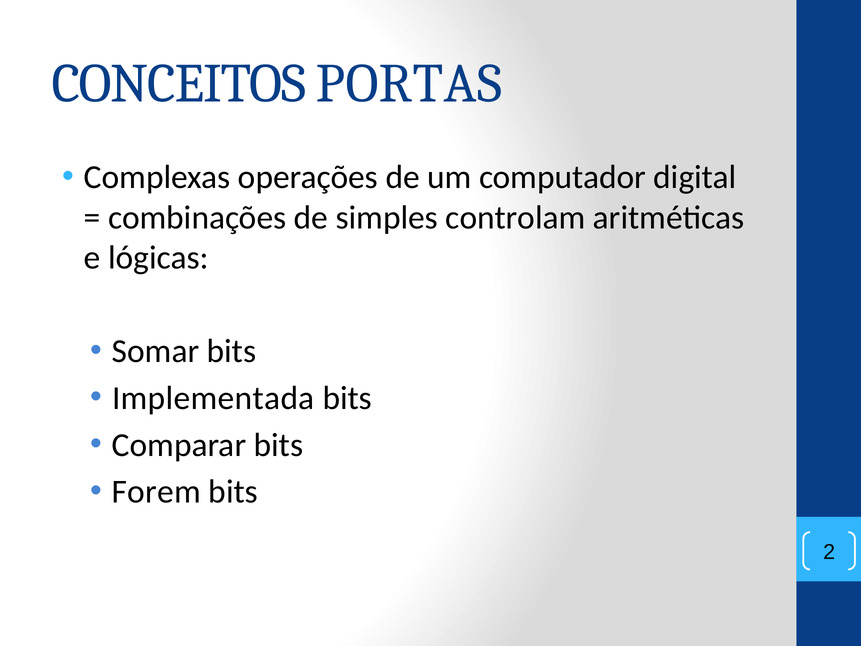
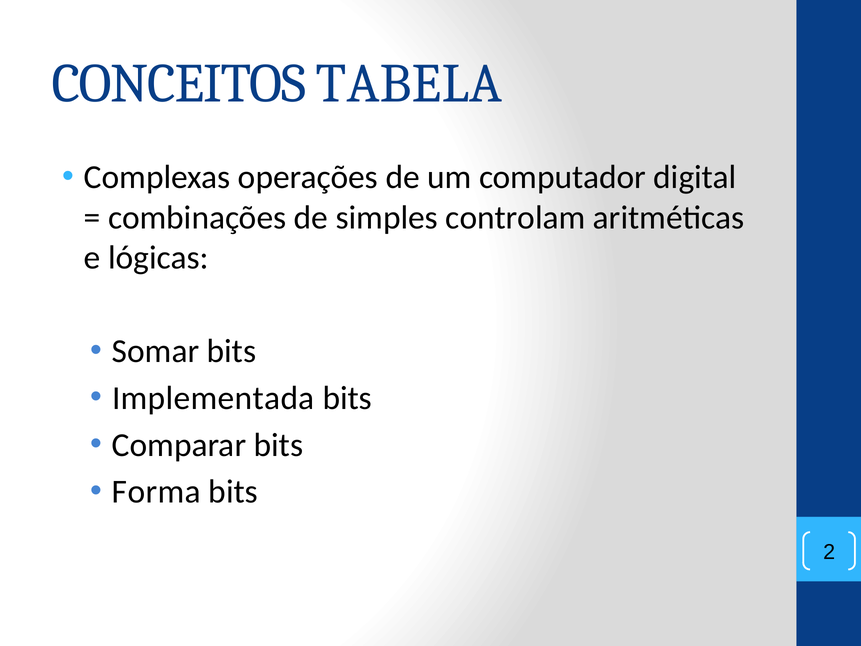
PORTAS: PORTAS -> TABELA (409, 84)
Forem: Forem -> Forma (156, 492)
